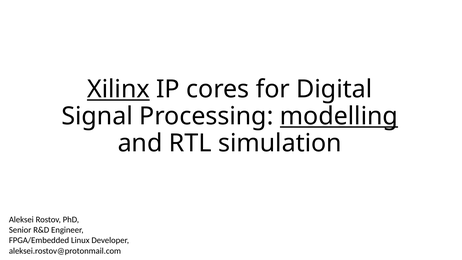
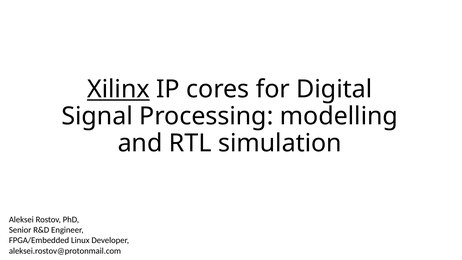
modelling underline: present -> none (339, 116)
